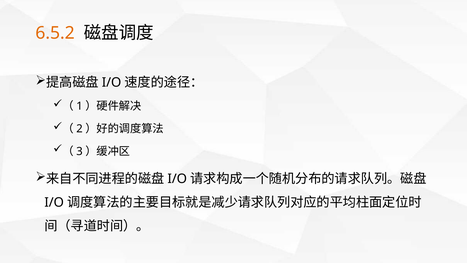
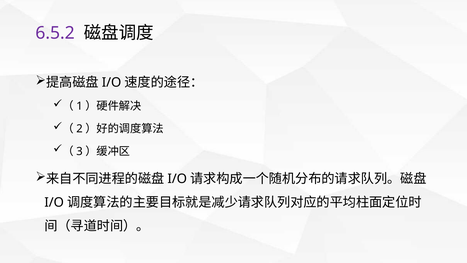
6.5.2 colour: orange -> purple (55, 33)
